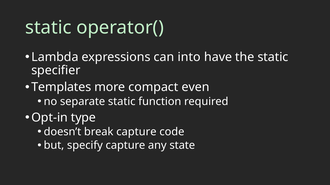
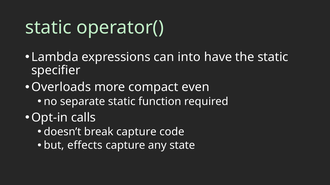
Templates: Templates -> Overloads (61, 87)
type: type -> calls (83, 118)
specify: specify -> effects (85, 146)
